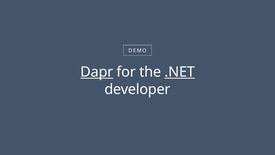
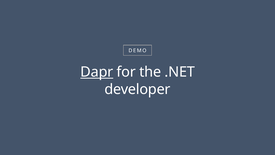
.NET underline: present -> none (180, 72)
